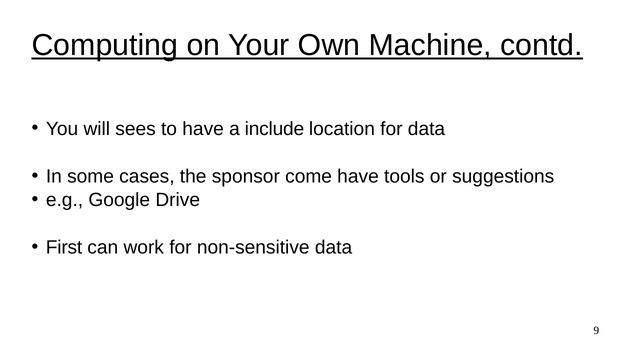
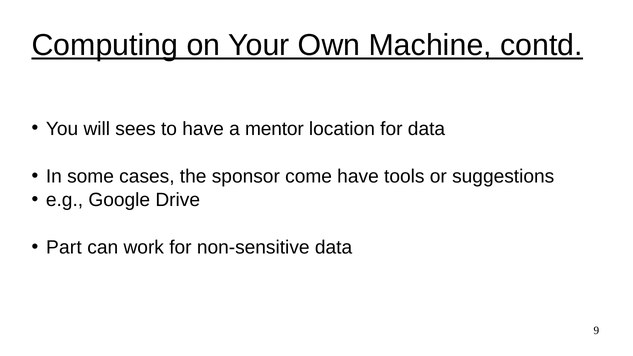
include: include -> mentor (274, 129)
First: First -> Part (64, 248)
